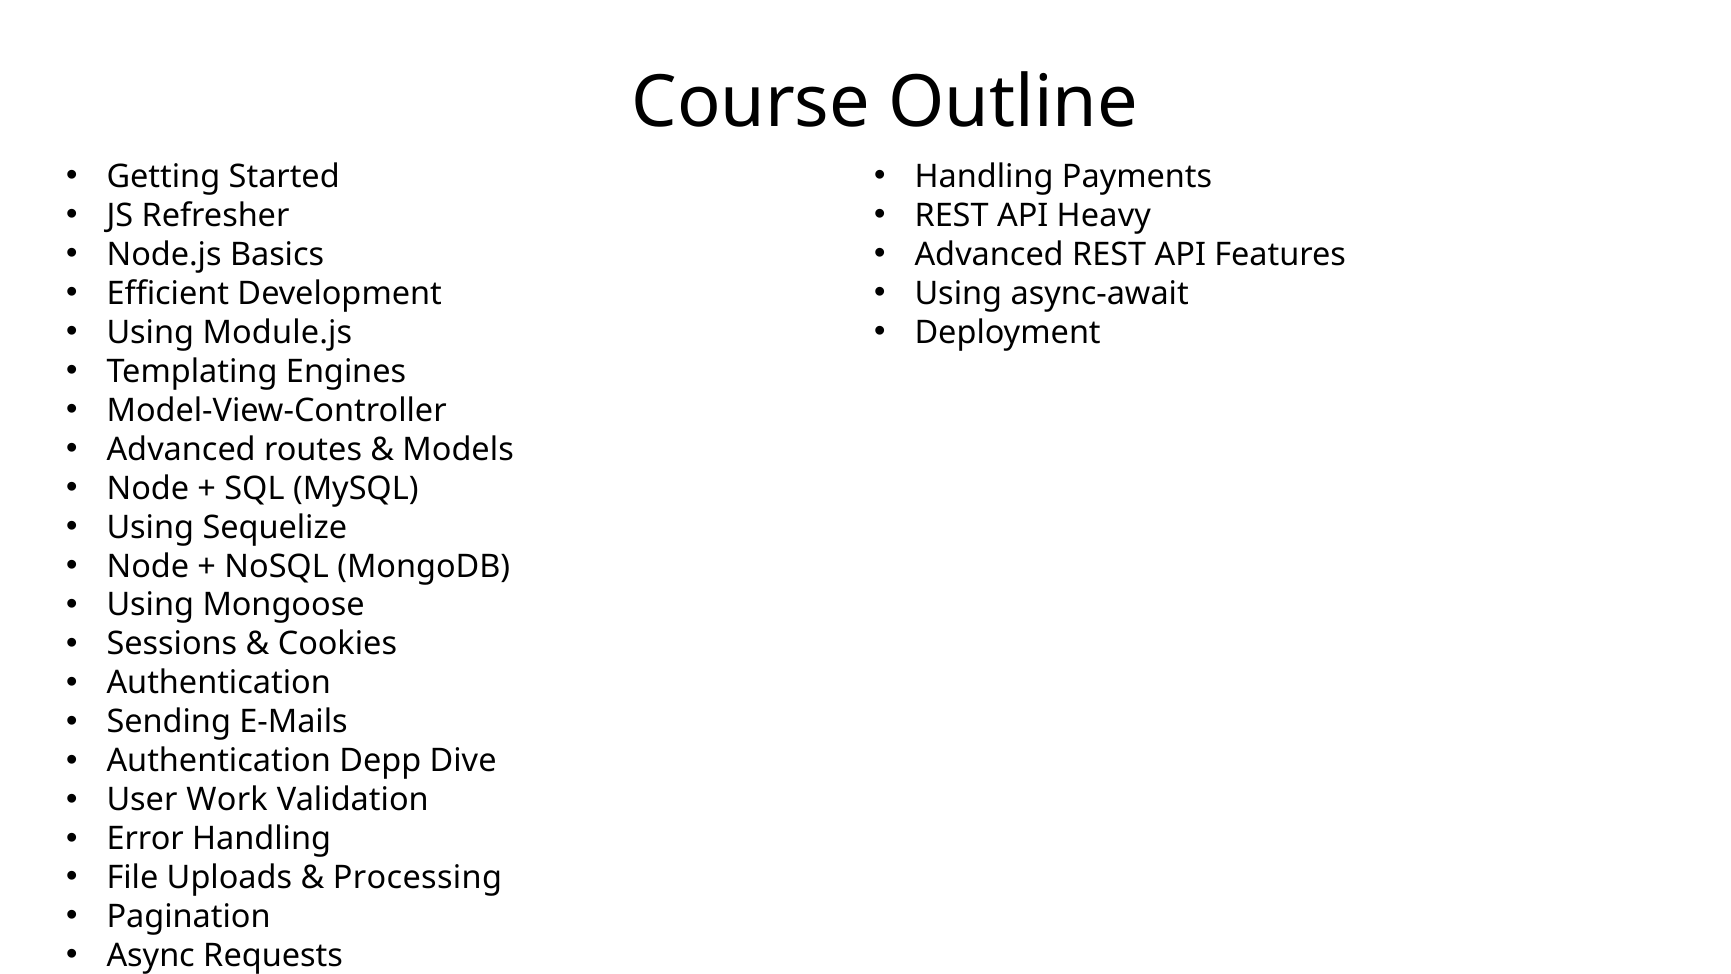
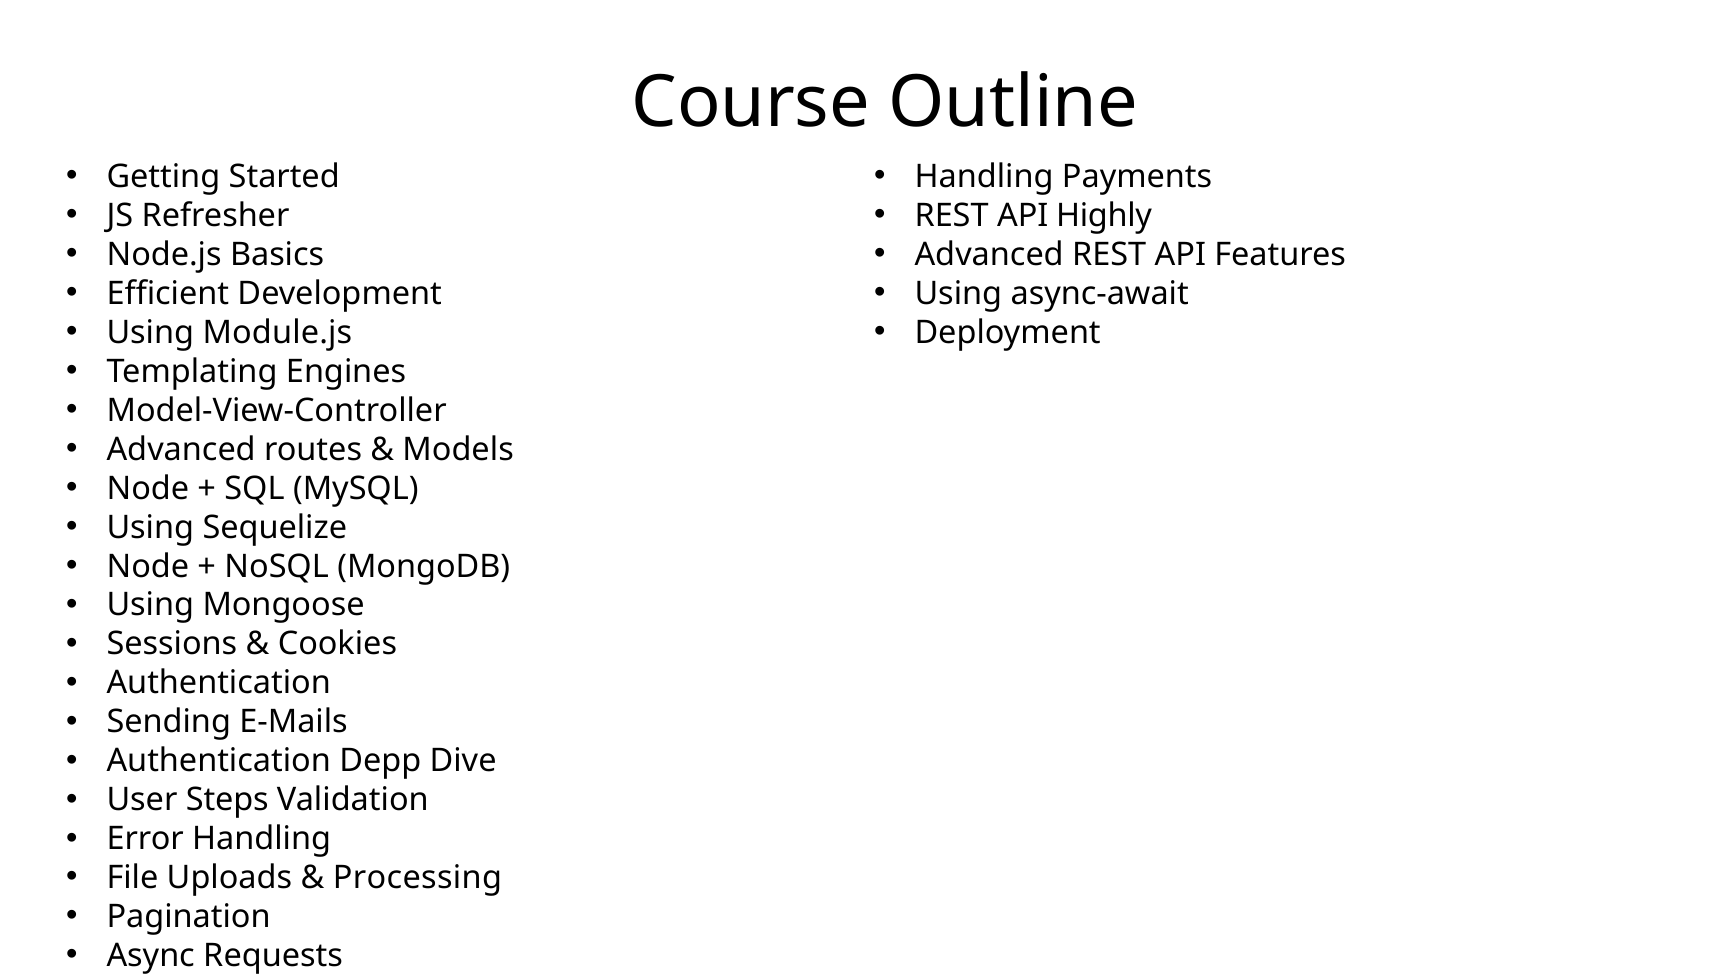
Heavy: Heavy -> Highly (1104, 216)
Work: Work -> Steps (227, 800)
